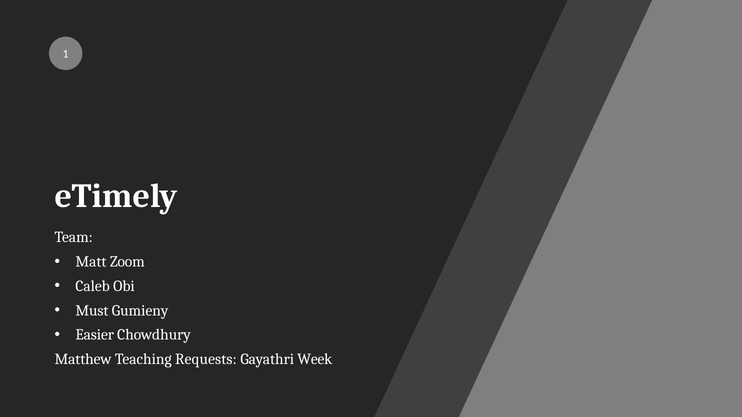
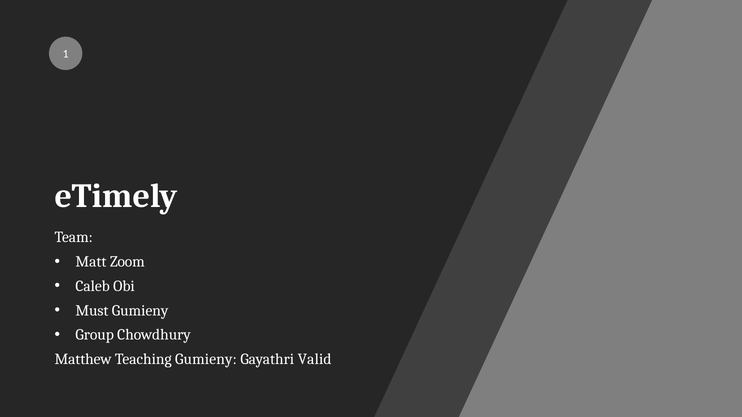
Easier: Easier -> Group (95, 335)
Teaching Requests: Requests -> Gumieny (206, 360)
Week: Week -> Valid (315, 360)
